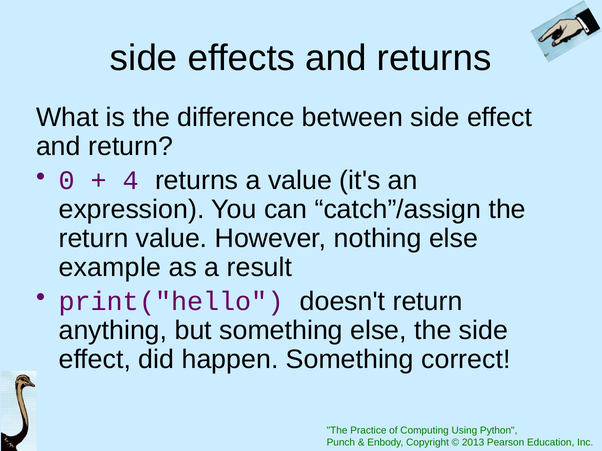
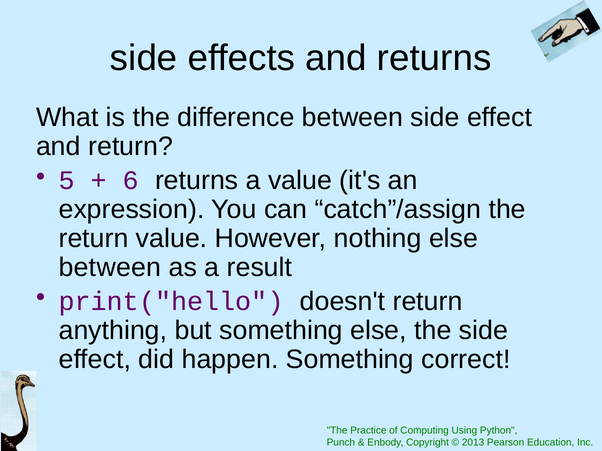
0: 0 -> 5 (67, 181)
4: 4 -> 6 (131, 181)
example: example -> between (110, 268)
